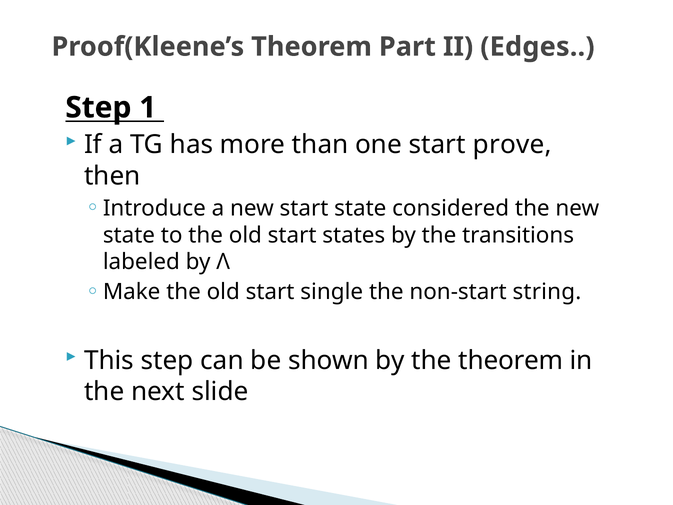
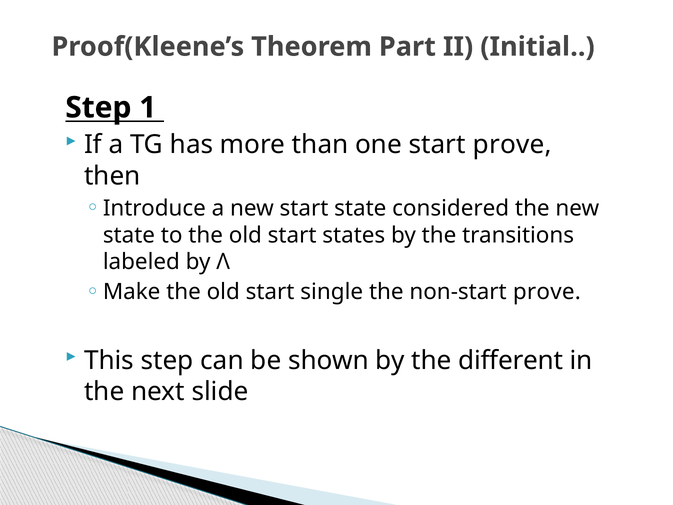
Edges: Edges -> Initial (537, 47)
non-start string: string -> prove (547, 292)
the theorem: theorem -> different (511, 360)
